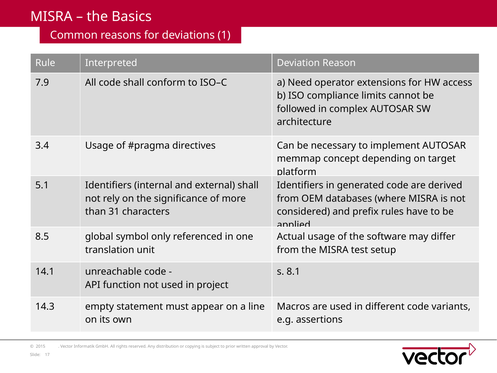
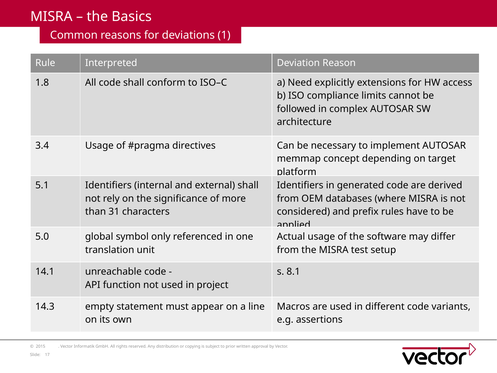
7.9: 7.9 -> 1.8 (42, 82)
operator: operator -> explicitly (334, 82)
8.5: 8.5 -> 5.0 (42, 237)
